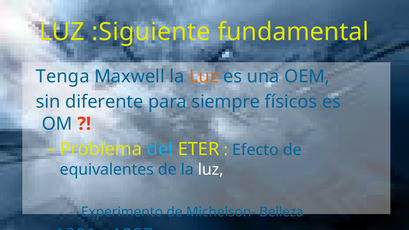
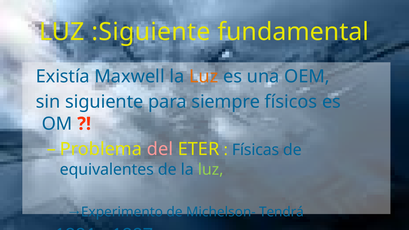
Tenga: Tenga -> Existía (63, 77)
diferente: diferente -> siguiente (104, 102)
del colour: light blue -> pink (160, 149)
Efecto: Efecto -> Físicas (256, 150)
luz colour: white -> light green (211, 170)
Belleza: Belleza -> Tendrá (281, 212)
